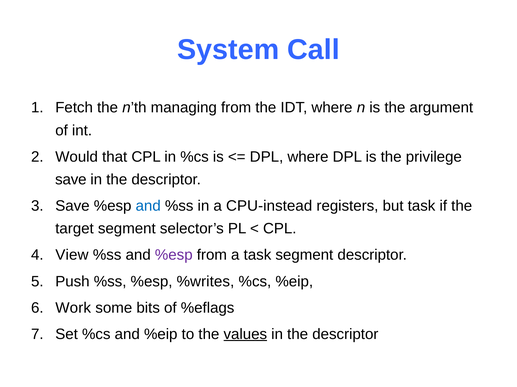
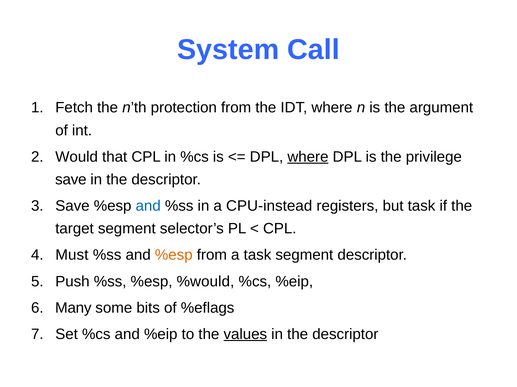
managing: managing -> protection (184, 108)
where underline: none -> present (308, 157)
View: View -> Must (72, 256)
%esp colour: purple -> orange (174, 256)
%writes: %writes -> %would (205, 282)
Work: Work -> Many (73, 308)
